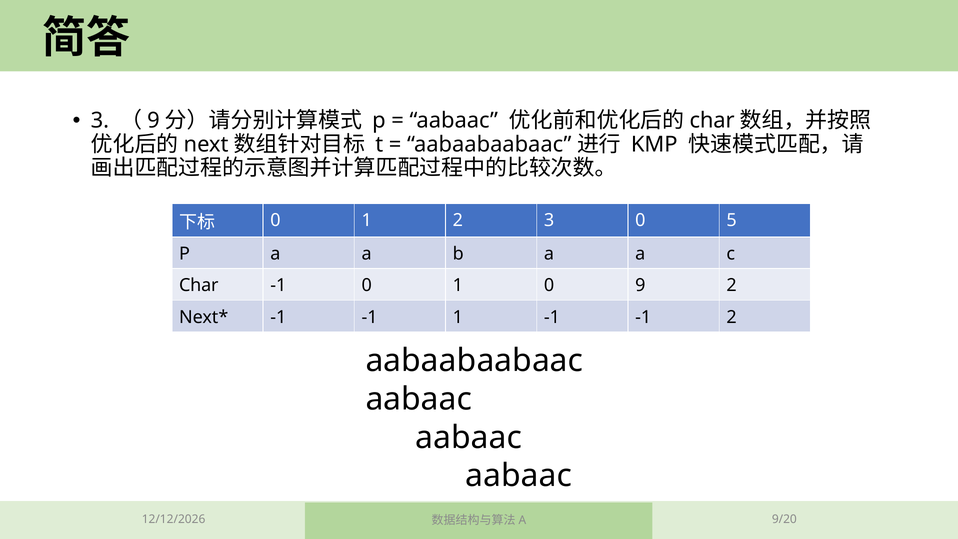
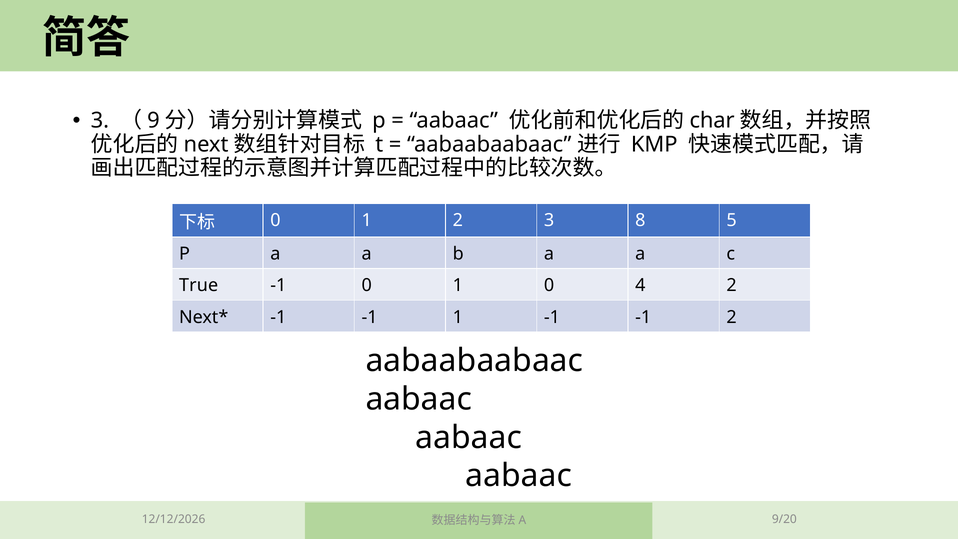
3 0: 0 -> 8 (640, 220)
Char: Char -> True (199, 285)
0 9: 9 -> 4 (640, 285)
